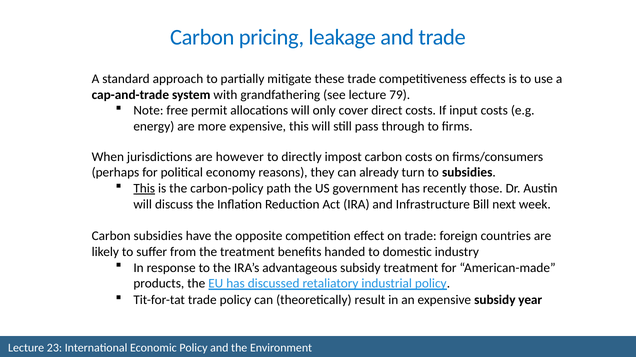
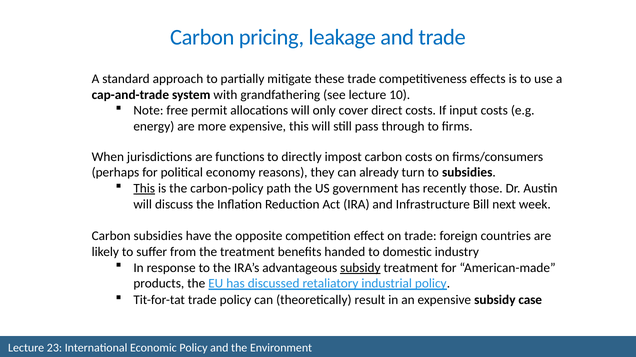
79: 79 -> 10 (400, 95)
however: however -> functions (240, 157)
subsidy underline: none -> present (360, 268)
year: year -> case (530, 300)
